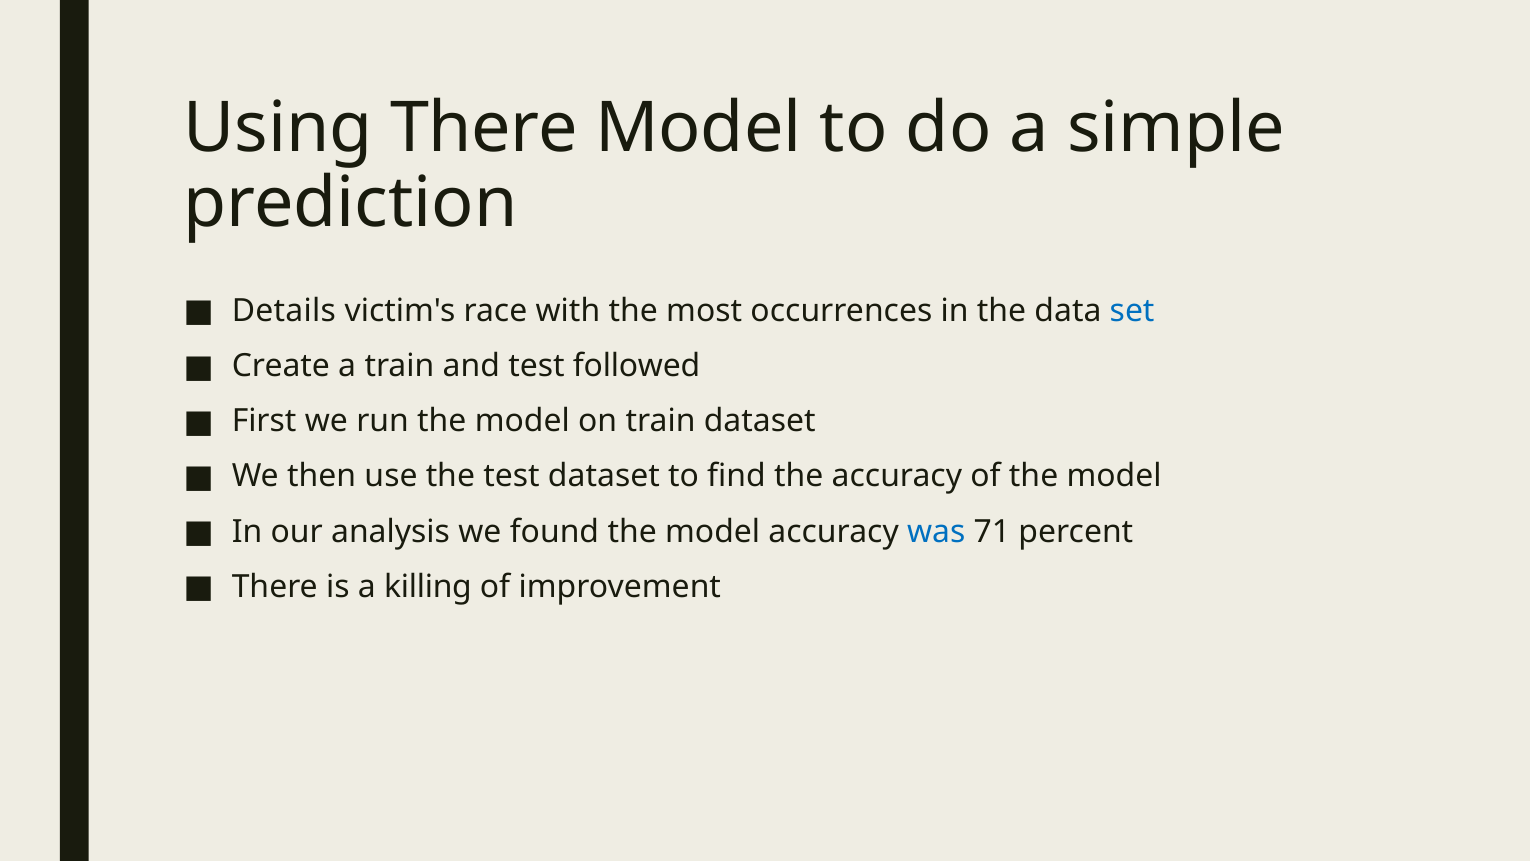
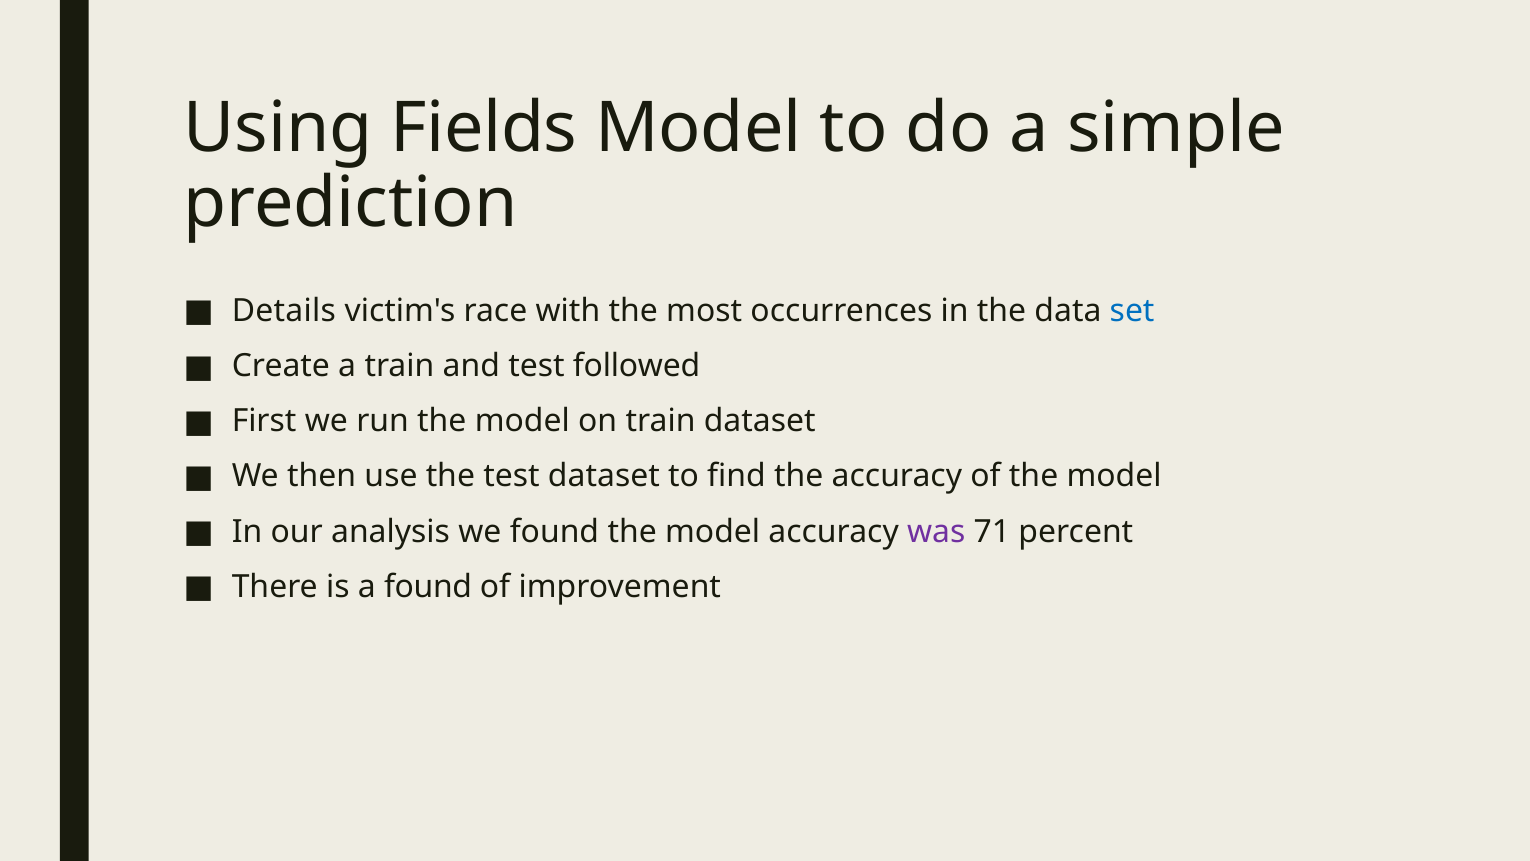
Using There: There -> Fields (484, 129)
was colour: blue -> purple (936, 531)
a killing: killing -> found (428, 586)
